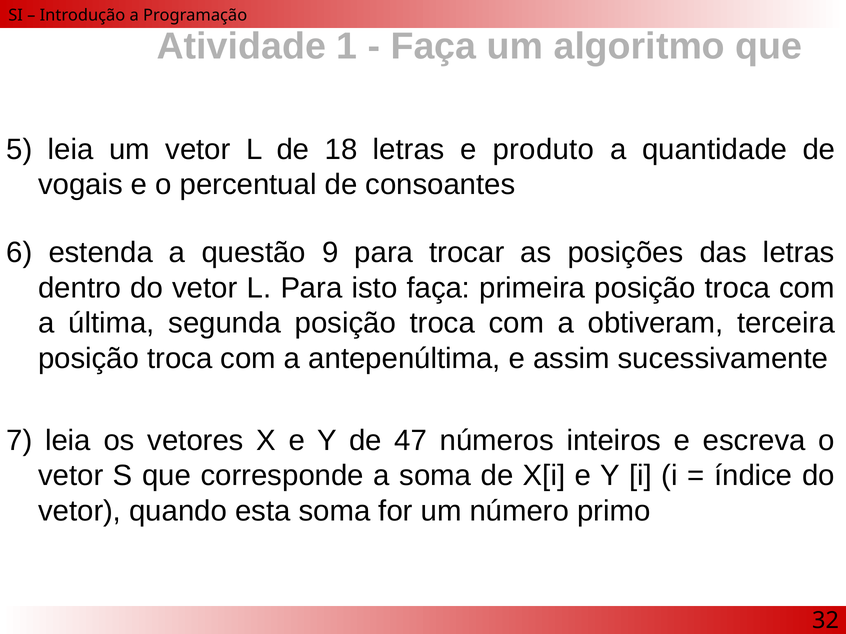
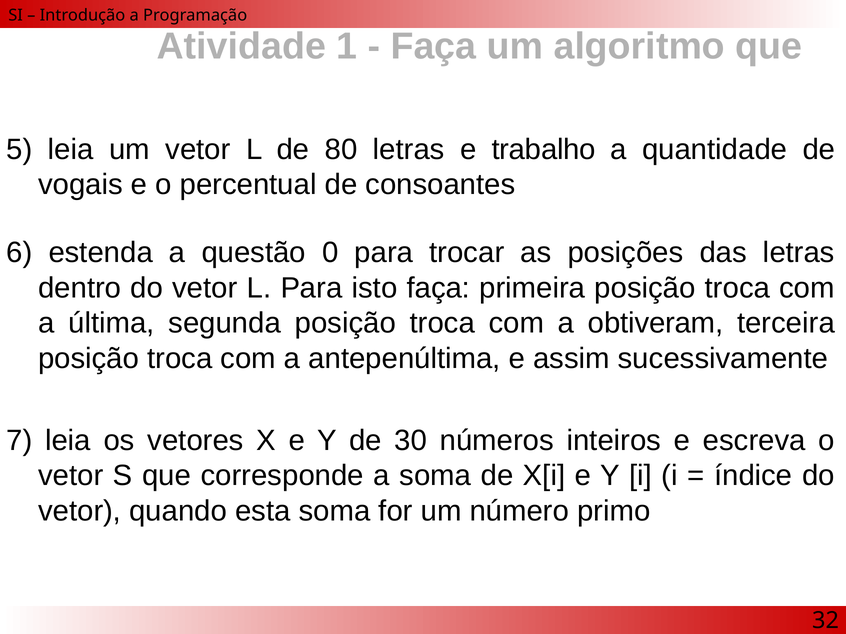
18: 18 -> 80 (341, 150)
produto: produto -> trabalho (544, 150)
9: 9 -> 0 (330, 253)
47: 47 -> 30 (411, 441)
